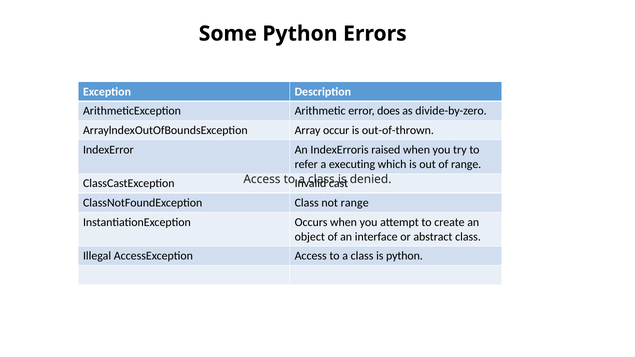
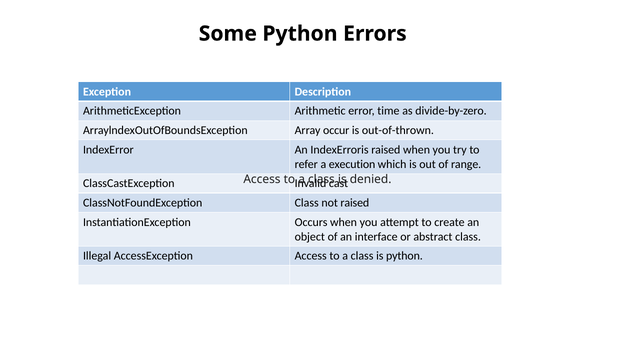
does: does -> time (388, 111)
executing: executing -> execution (352, 164)
not range: range -> raised (355, 203)
